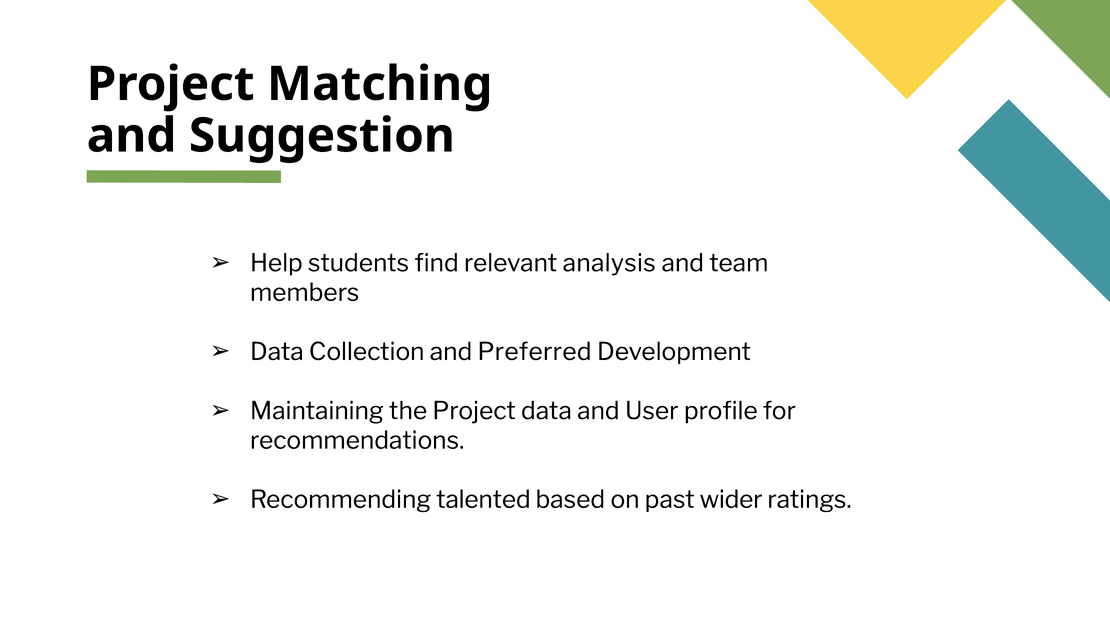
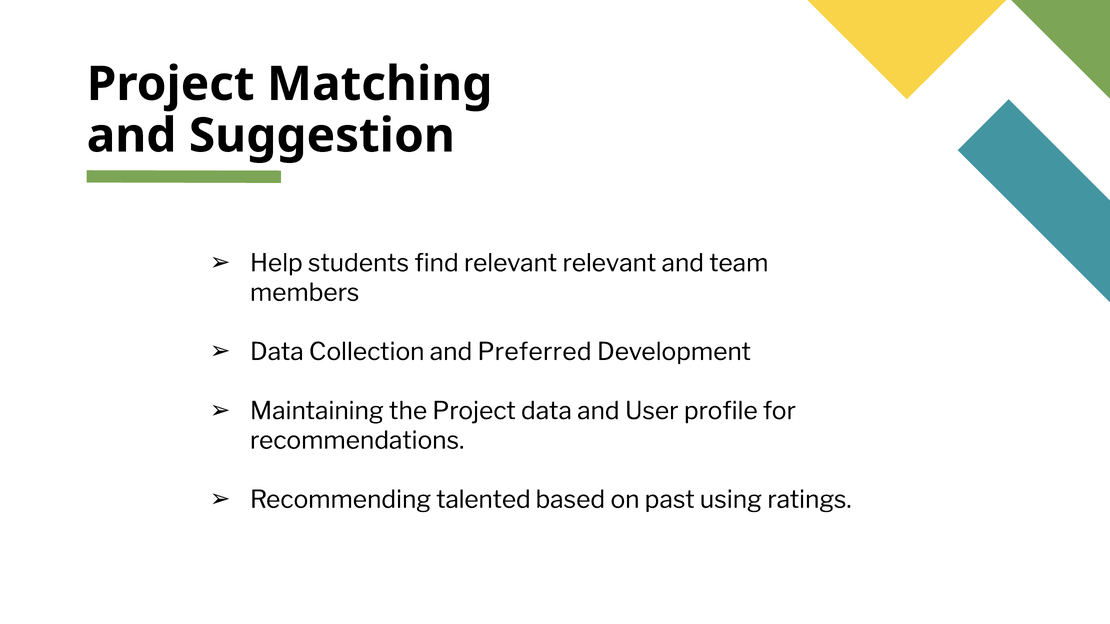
relevant analysis: analysis -> relevant (609, 263)
wider: wider -> using (731, 500)
